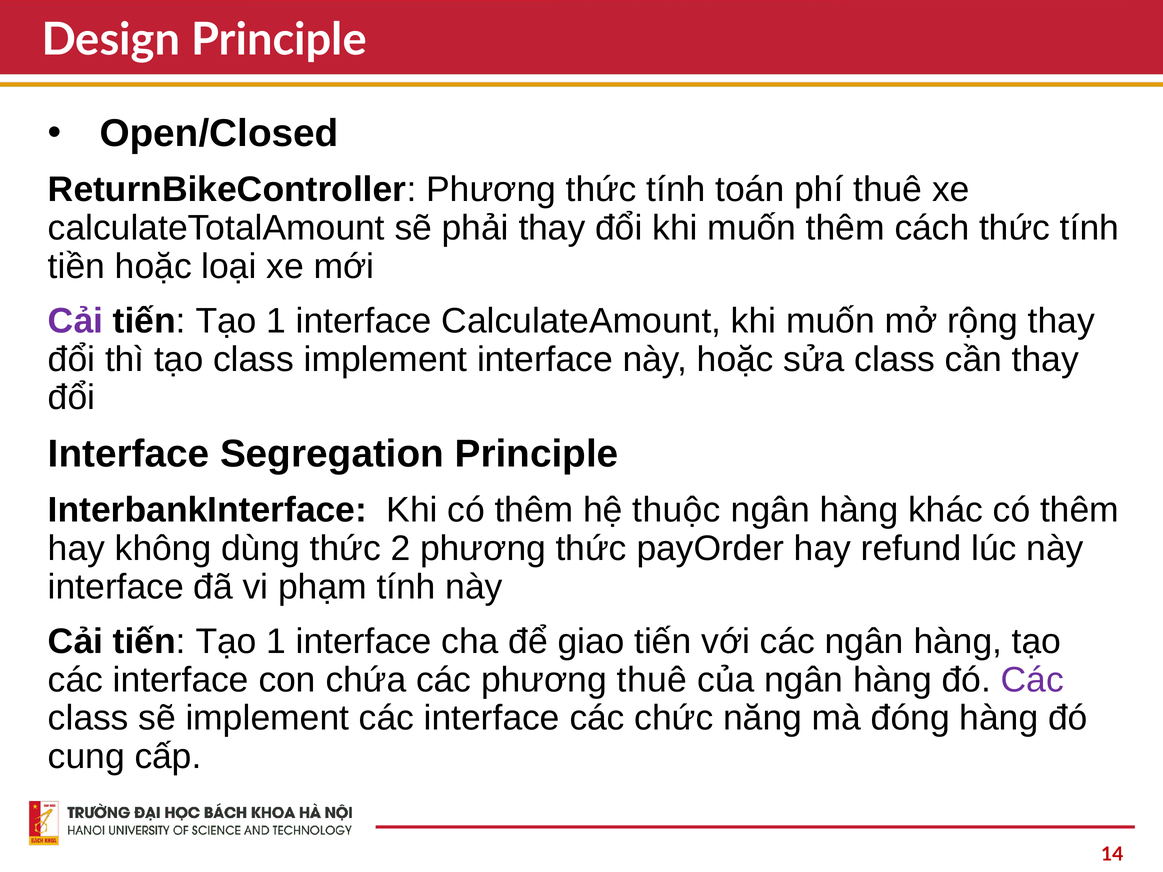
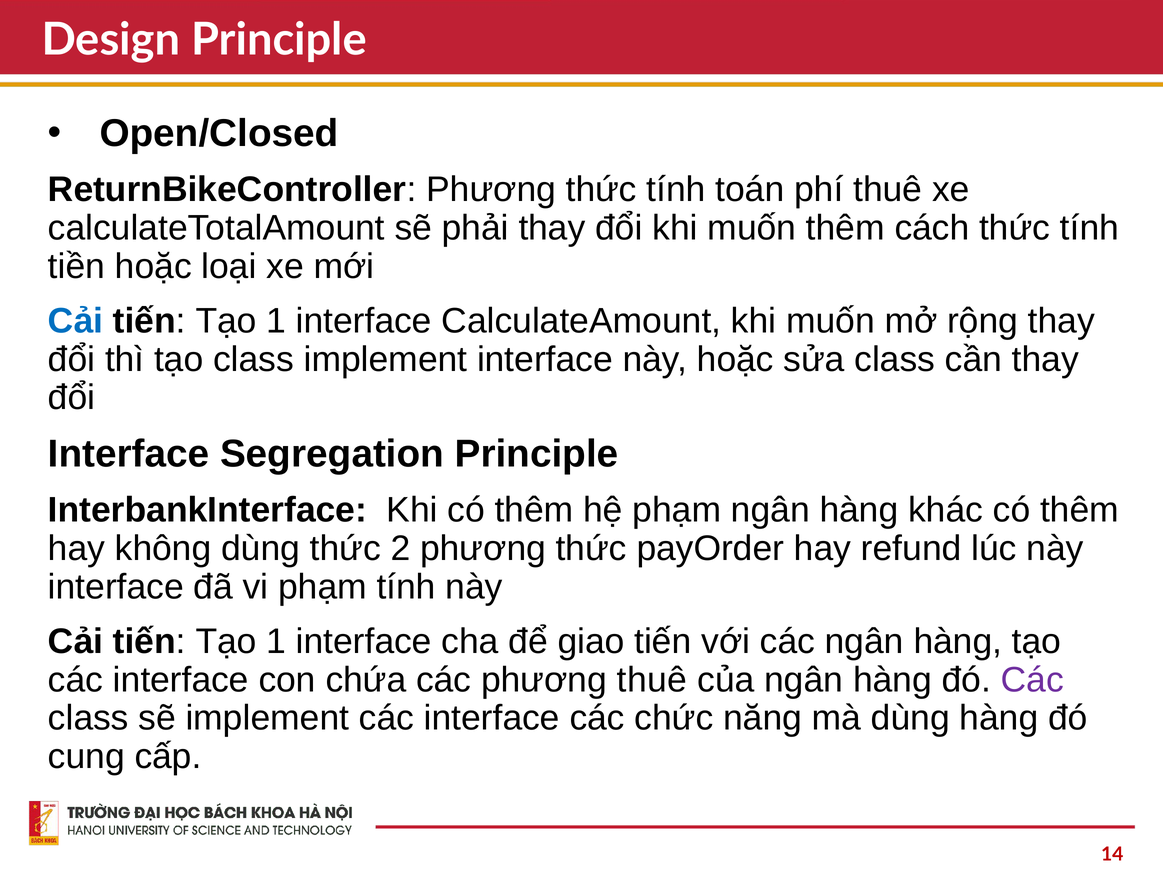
Cải colour: purple -> blue (76, 321)
hệ thuộc: thuộc -> phạm (677, 510)
mà đóng: đóng -> dùng (910, 718)
